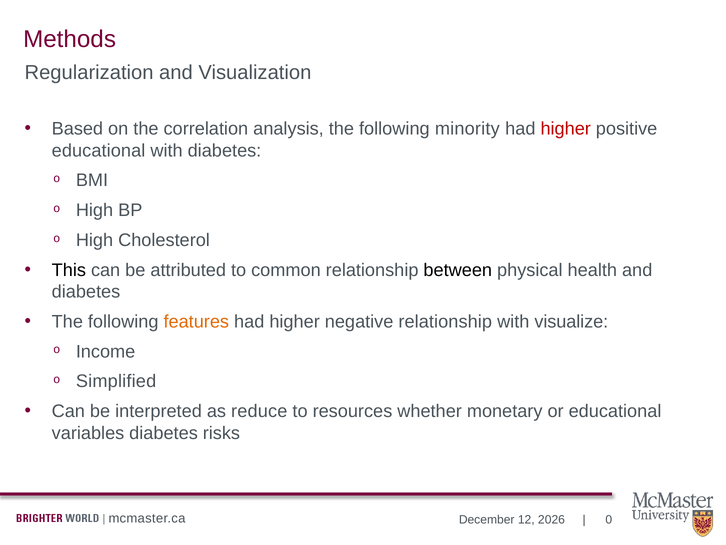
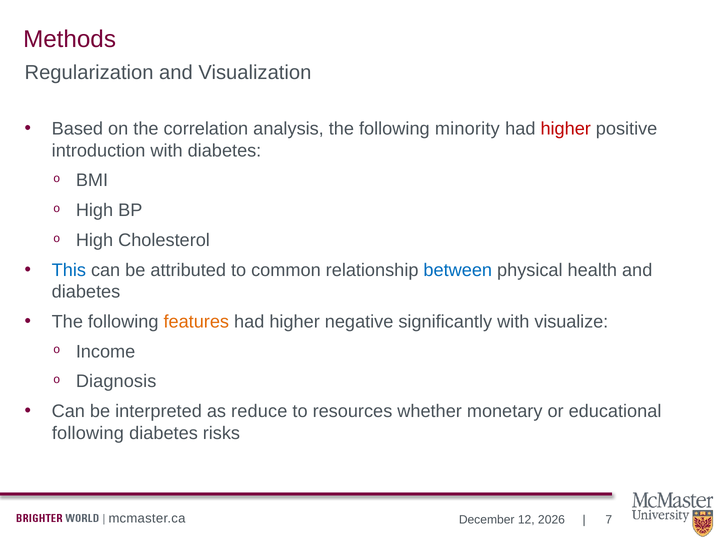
educational: educational -> introduction (99, 150)
This colour: black -> blue (69, 270)
between colour: black -> blue (458, 270)
negative relationship: relationship -> significantly (445, 321)
Simplified: Simplified -> Diagnosis (116, 381)
variables: variables -> following (88, 433)
0: 0 -> 7 (609, 519)
